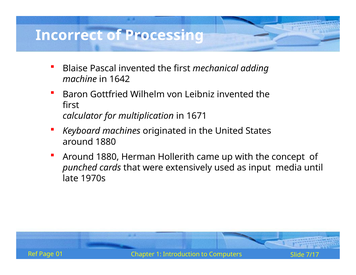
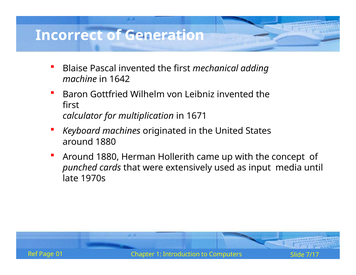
Processing: Processing -> Generation (164, 35)
